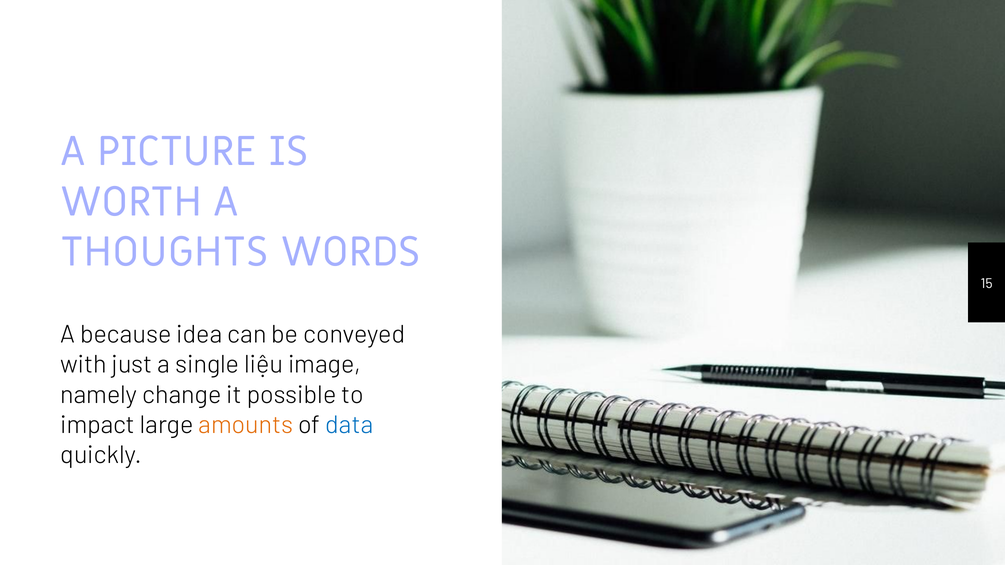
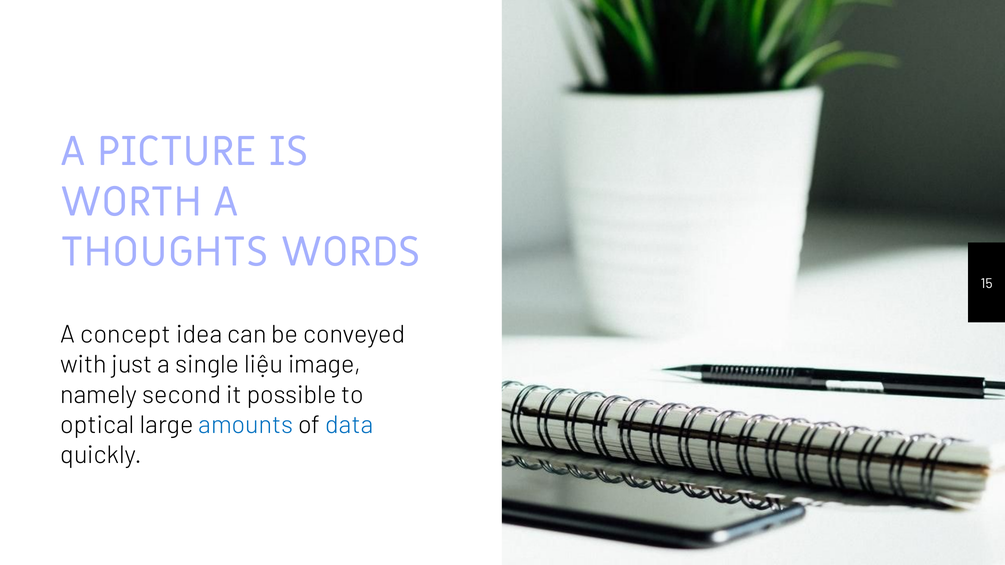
because: because -> concept (126, 335)
change: change -> second (182, 395)
impact: impact -> optical (97, 425)
amounts colour: orange -> blue (246, 425)
